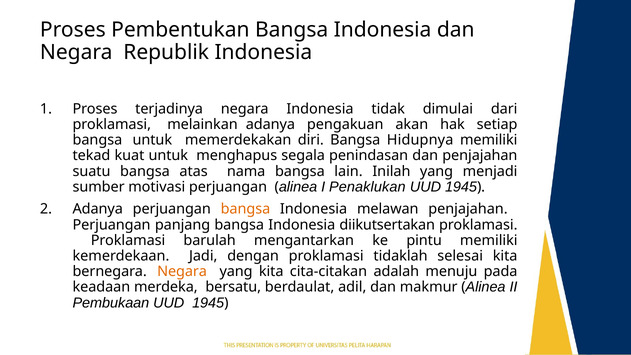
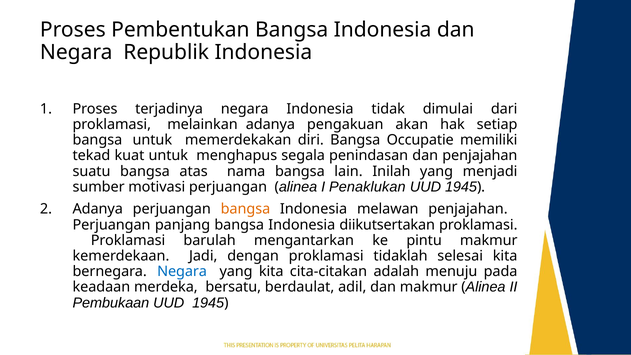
Hidupnya: Hidupnya -> Occupatie (420, 140)
pintu memiliki: memiliki -> makmur (489, 240)
Negara colour: orange -> blue (182, 272)
